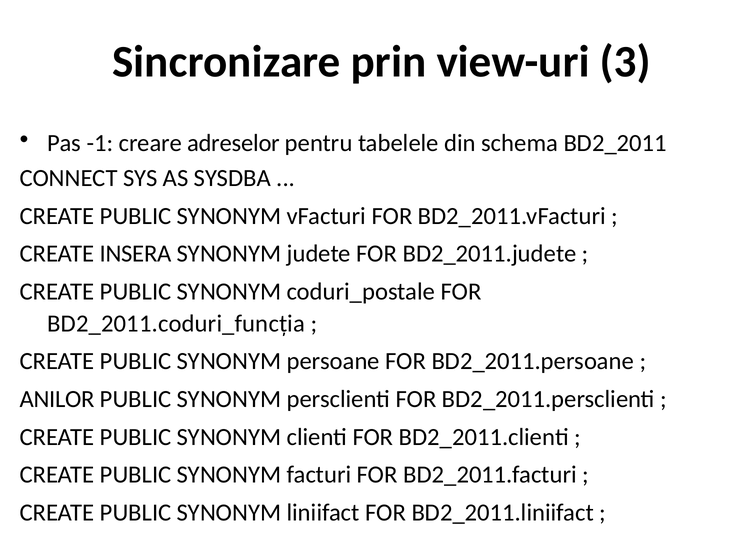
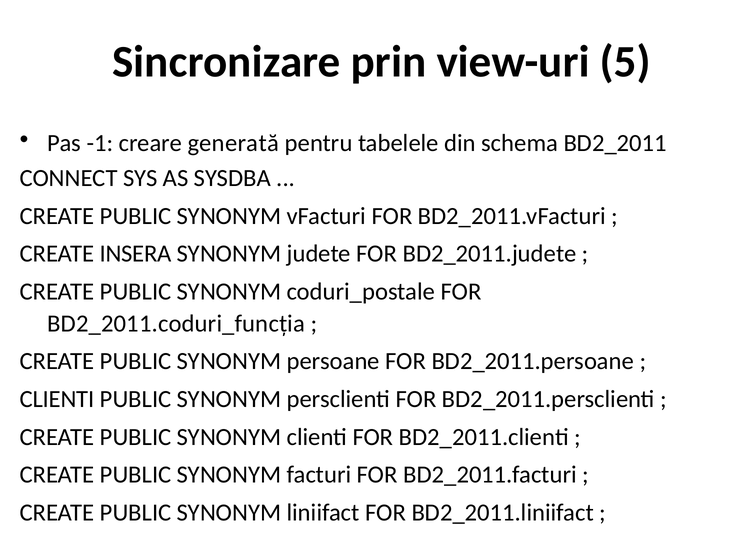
3: 3 -> 5 (625, 62)
adreselor: adreselor -> generată (233, 143)
ANILOR: ANILOR -> CLIENTI (57, 399)
